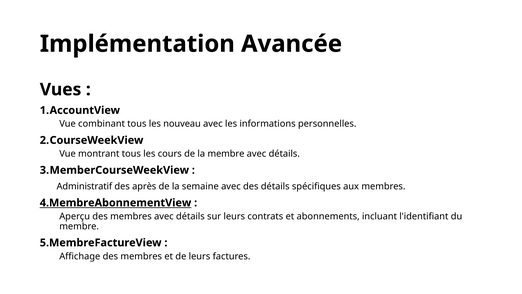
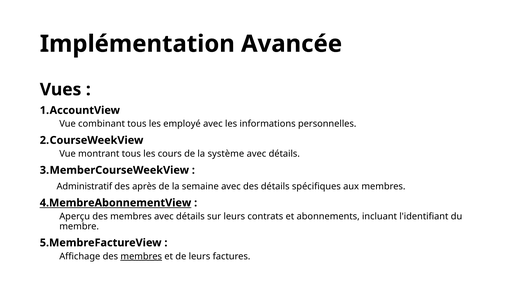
nouveau: nouveau -> employé (182, 124)
la membre: membre -> système (226, 154)
membres underline: none -> present (141, 256)
